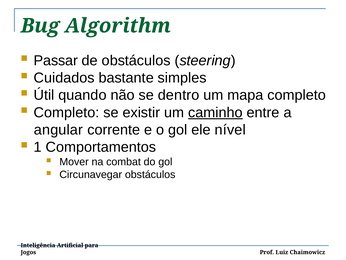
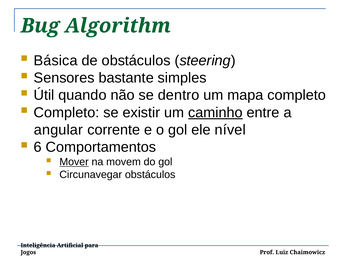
Passar: Passar -> Básica (56, 60)
Cuidados: Cuidados -> Sensores (64, 78)
1: 1 -> 6 (38, 147)
Mover underline: none -> present (74, 162)
combat: combat -> movem (124, 162)
